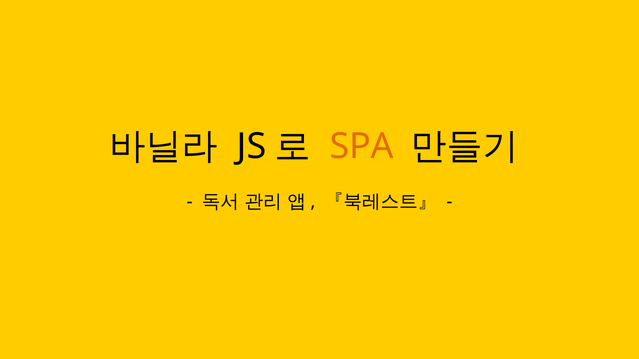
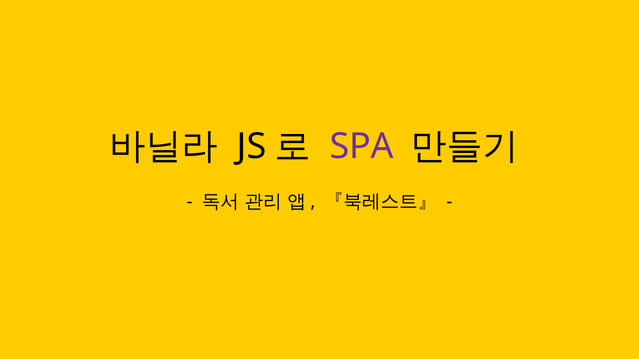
SPA colour: orange -> purple (362, 147)
